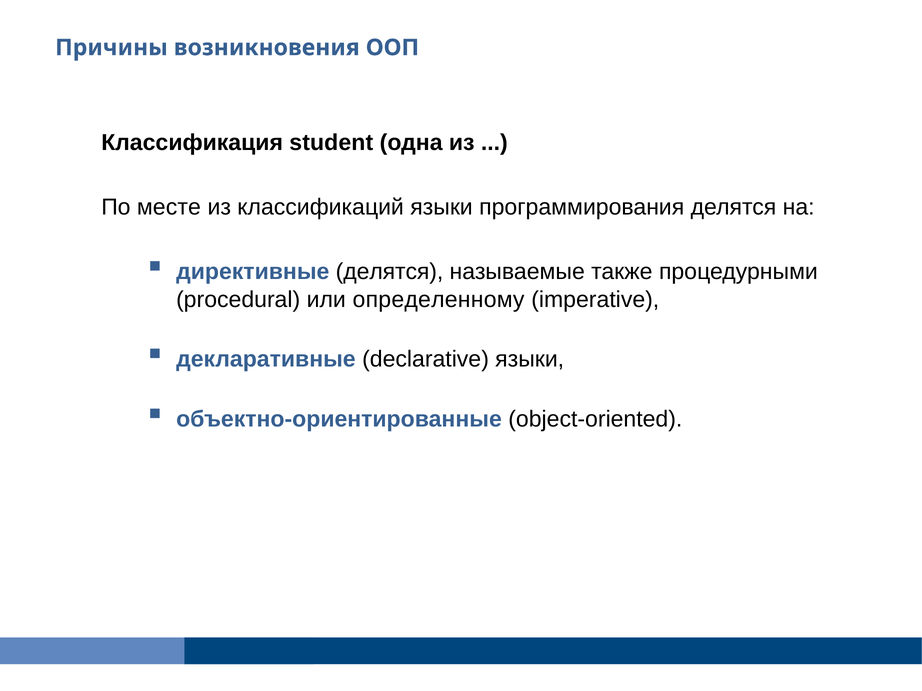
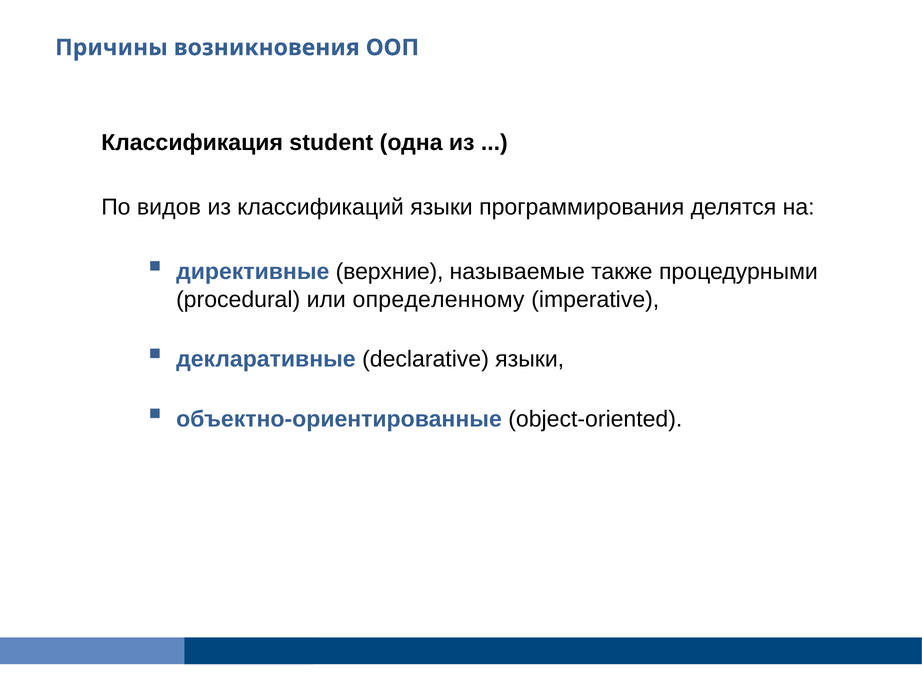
месте: месте -> видов (169, 207)
директивные делятся: делятся -> верхние (390, 272)
